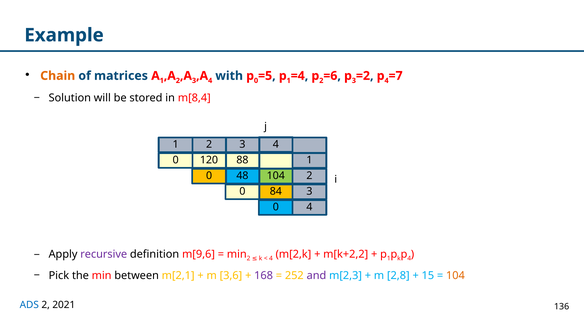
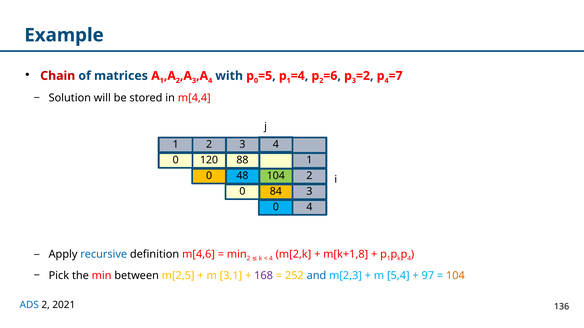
Chain colour: orange -> red (58, 76)
m[8,4: m[8,4 -> m[4,4 (194, 98)
recursive colour: purple -> blue (104, 255)
m[9,6: m[9,6 -> m[4,6 (199, 255)
m[k+2,2: m[k+2,2 -> m[k+1,8 (346, 255)
m[2,1: m[2,1 -> m[2,5 (178, 276)
3,6: 3,6 -> 3,1 (231, 276)
and colour: purple -> blue (316, 276)
2,8: 2,8 -> 5,4 (398, 276)
15: 15 -> 97 (428, 276)
